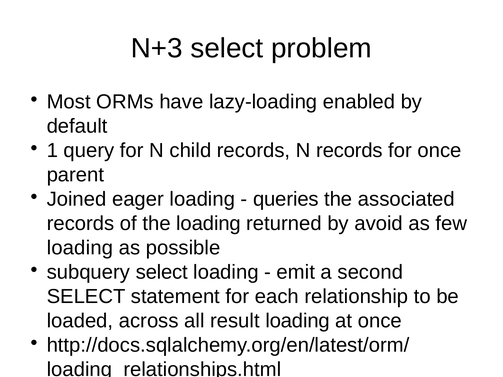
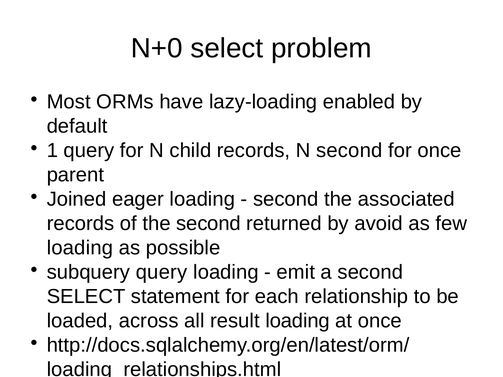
N+3: N+3 -> N+0 (157, 48)
N records: records -> second (349, 151)
queries: queries -> second (286, 199)
the loading: loading -> second (209, 224)
subquery select: select -> query (162, 272)
